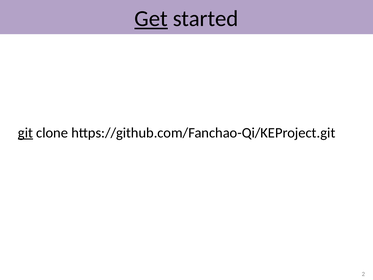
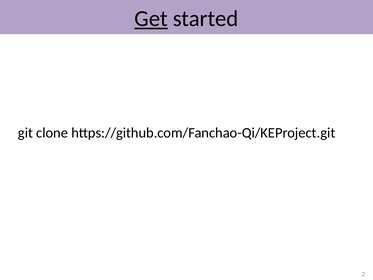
git underline: present -> none (25, 133)
